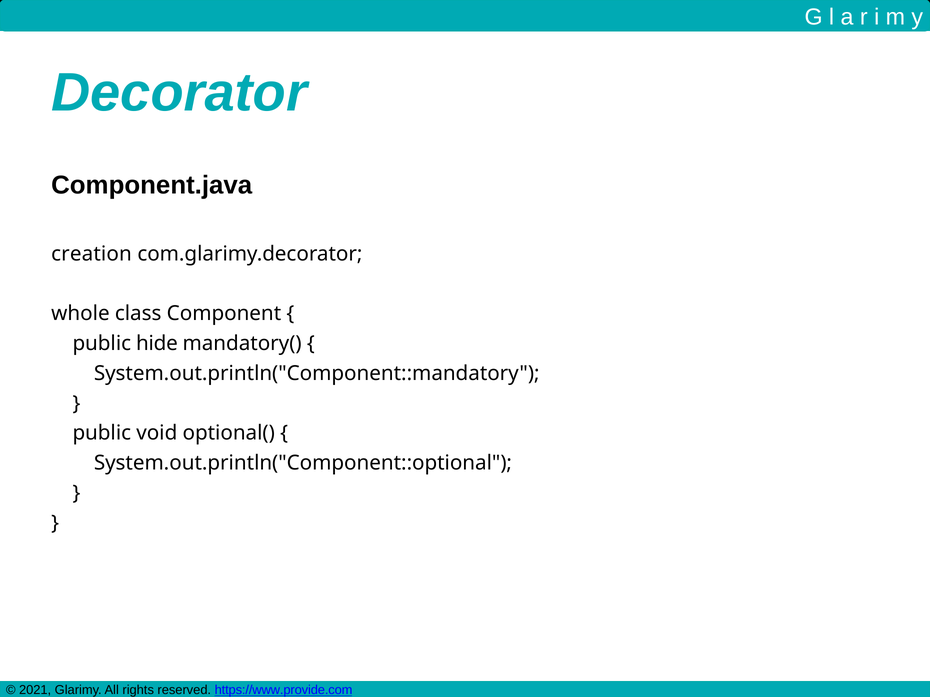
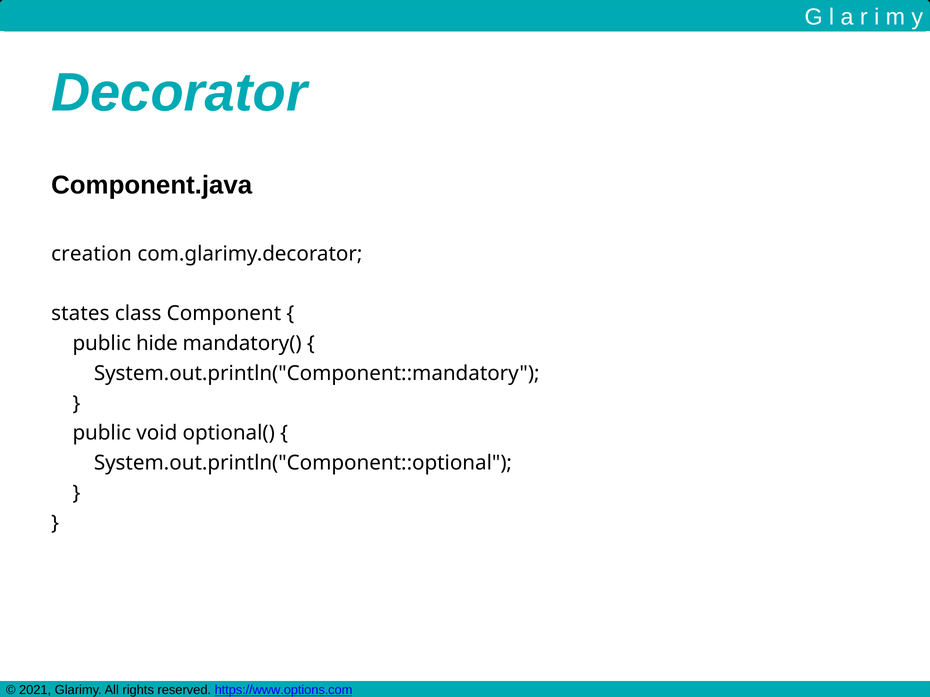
whole: whole -> states (80, 314)
https://www.provide.com: https://www.provide.com -> https://www.options.com (284, 691)
